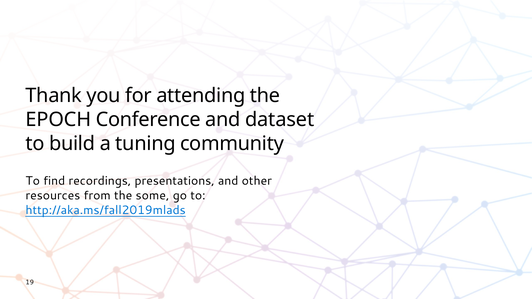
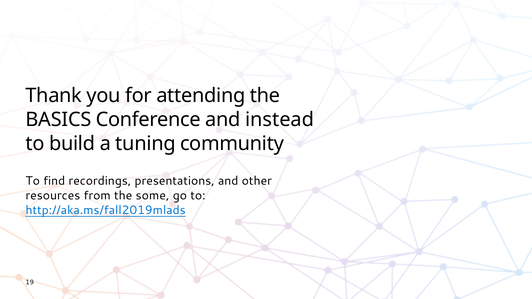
EPOCH: EPOCH -> BASICS (58, 120)
dataset: dataset -> instead (280, 120)
